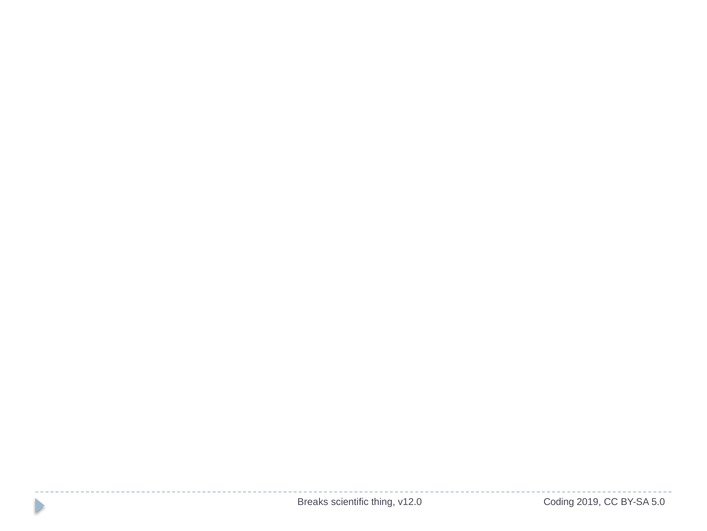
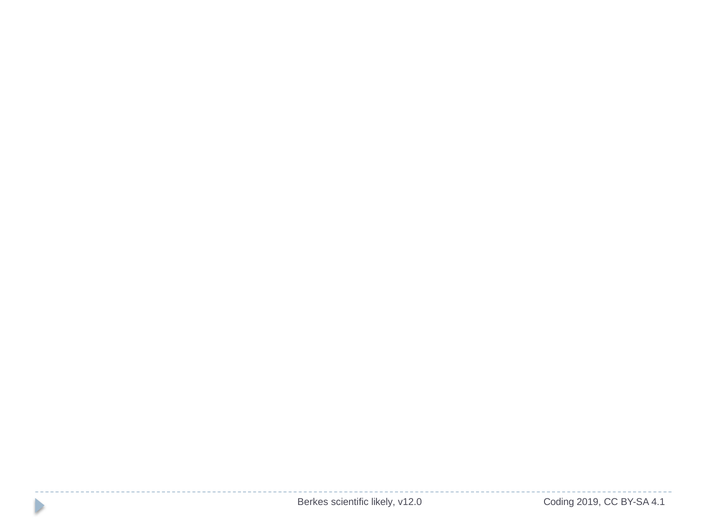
Breaks: Breaks -> Berkes (313, 502)
thing: thing -> likely (383, 502)
5.0: 5.0 -> 4.1 (658, 502)
